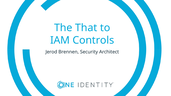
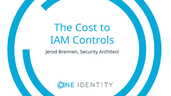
That: That -> Cost (86, 28)
